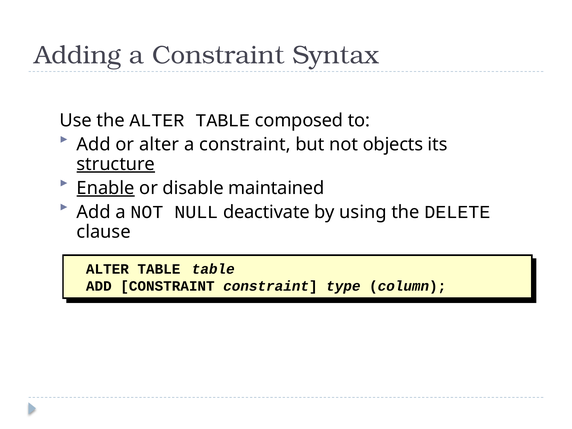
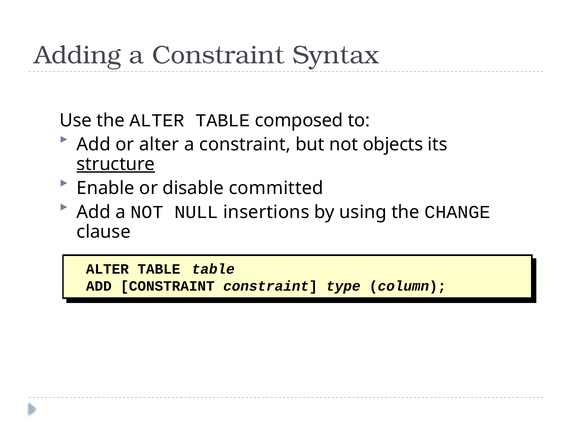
Enable underline: present -> none (106, 188)
maintained: maintained -> committed (276, 188)
deactivate: deactivate -> insertions (266, 212)
DELETE: DELETE -> CHANGE (457, 212)
